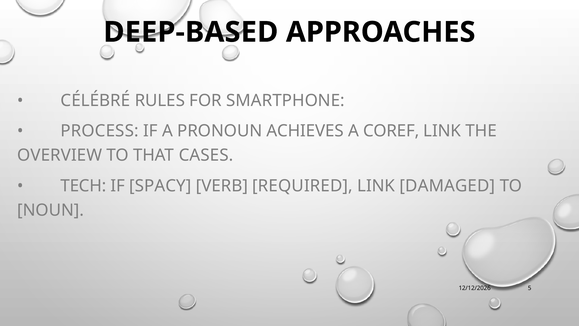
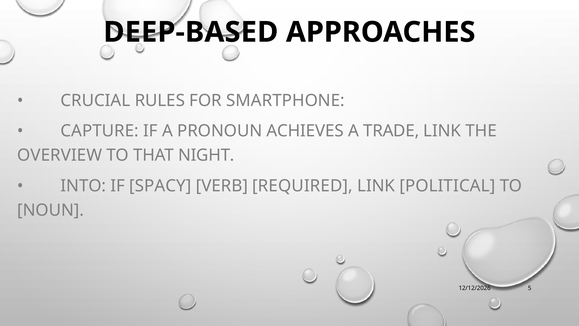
CÉLÉBRÉ: CÉLÉBRÉ -> CRUCIAL (95, 101)
PROCESS: PROCESS -> CAPTURE (100, 131)
COREF: COREF -> TRADE (391, 131)
CASES: CASES -> NIGHT (206, 155)
TECH: TECH -> INTO (83, 186)
DAMAGED: DAMAGED -> POLITICAL (447, 186)
